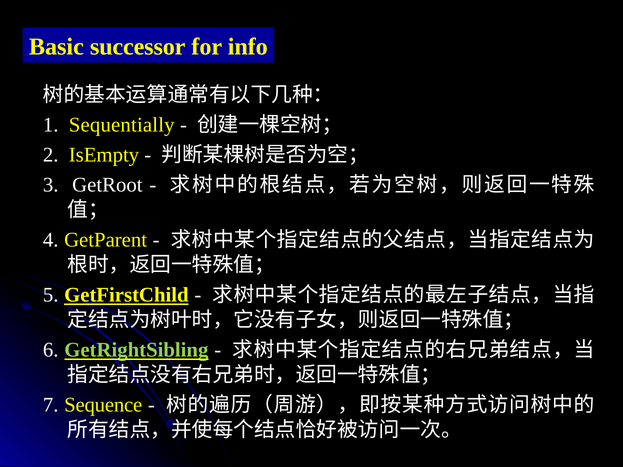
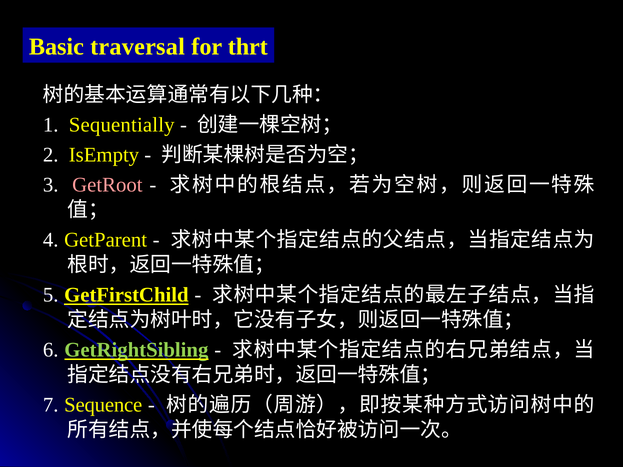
successor: successor -> traversal (137, 47)
info: info -> thrt (248, 47)
GetRoot colour: white -> pink (107, 185)
